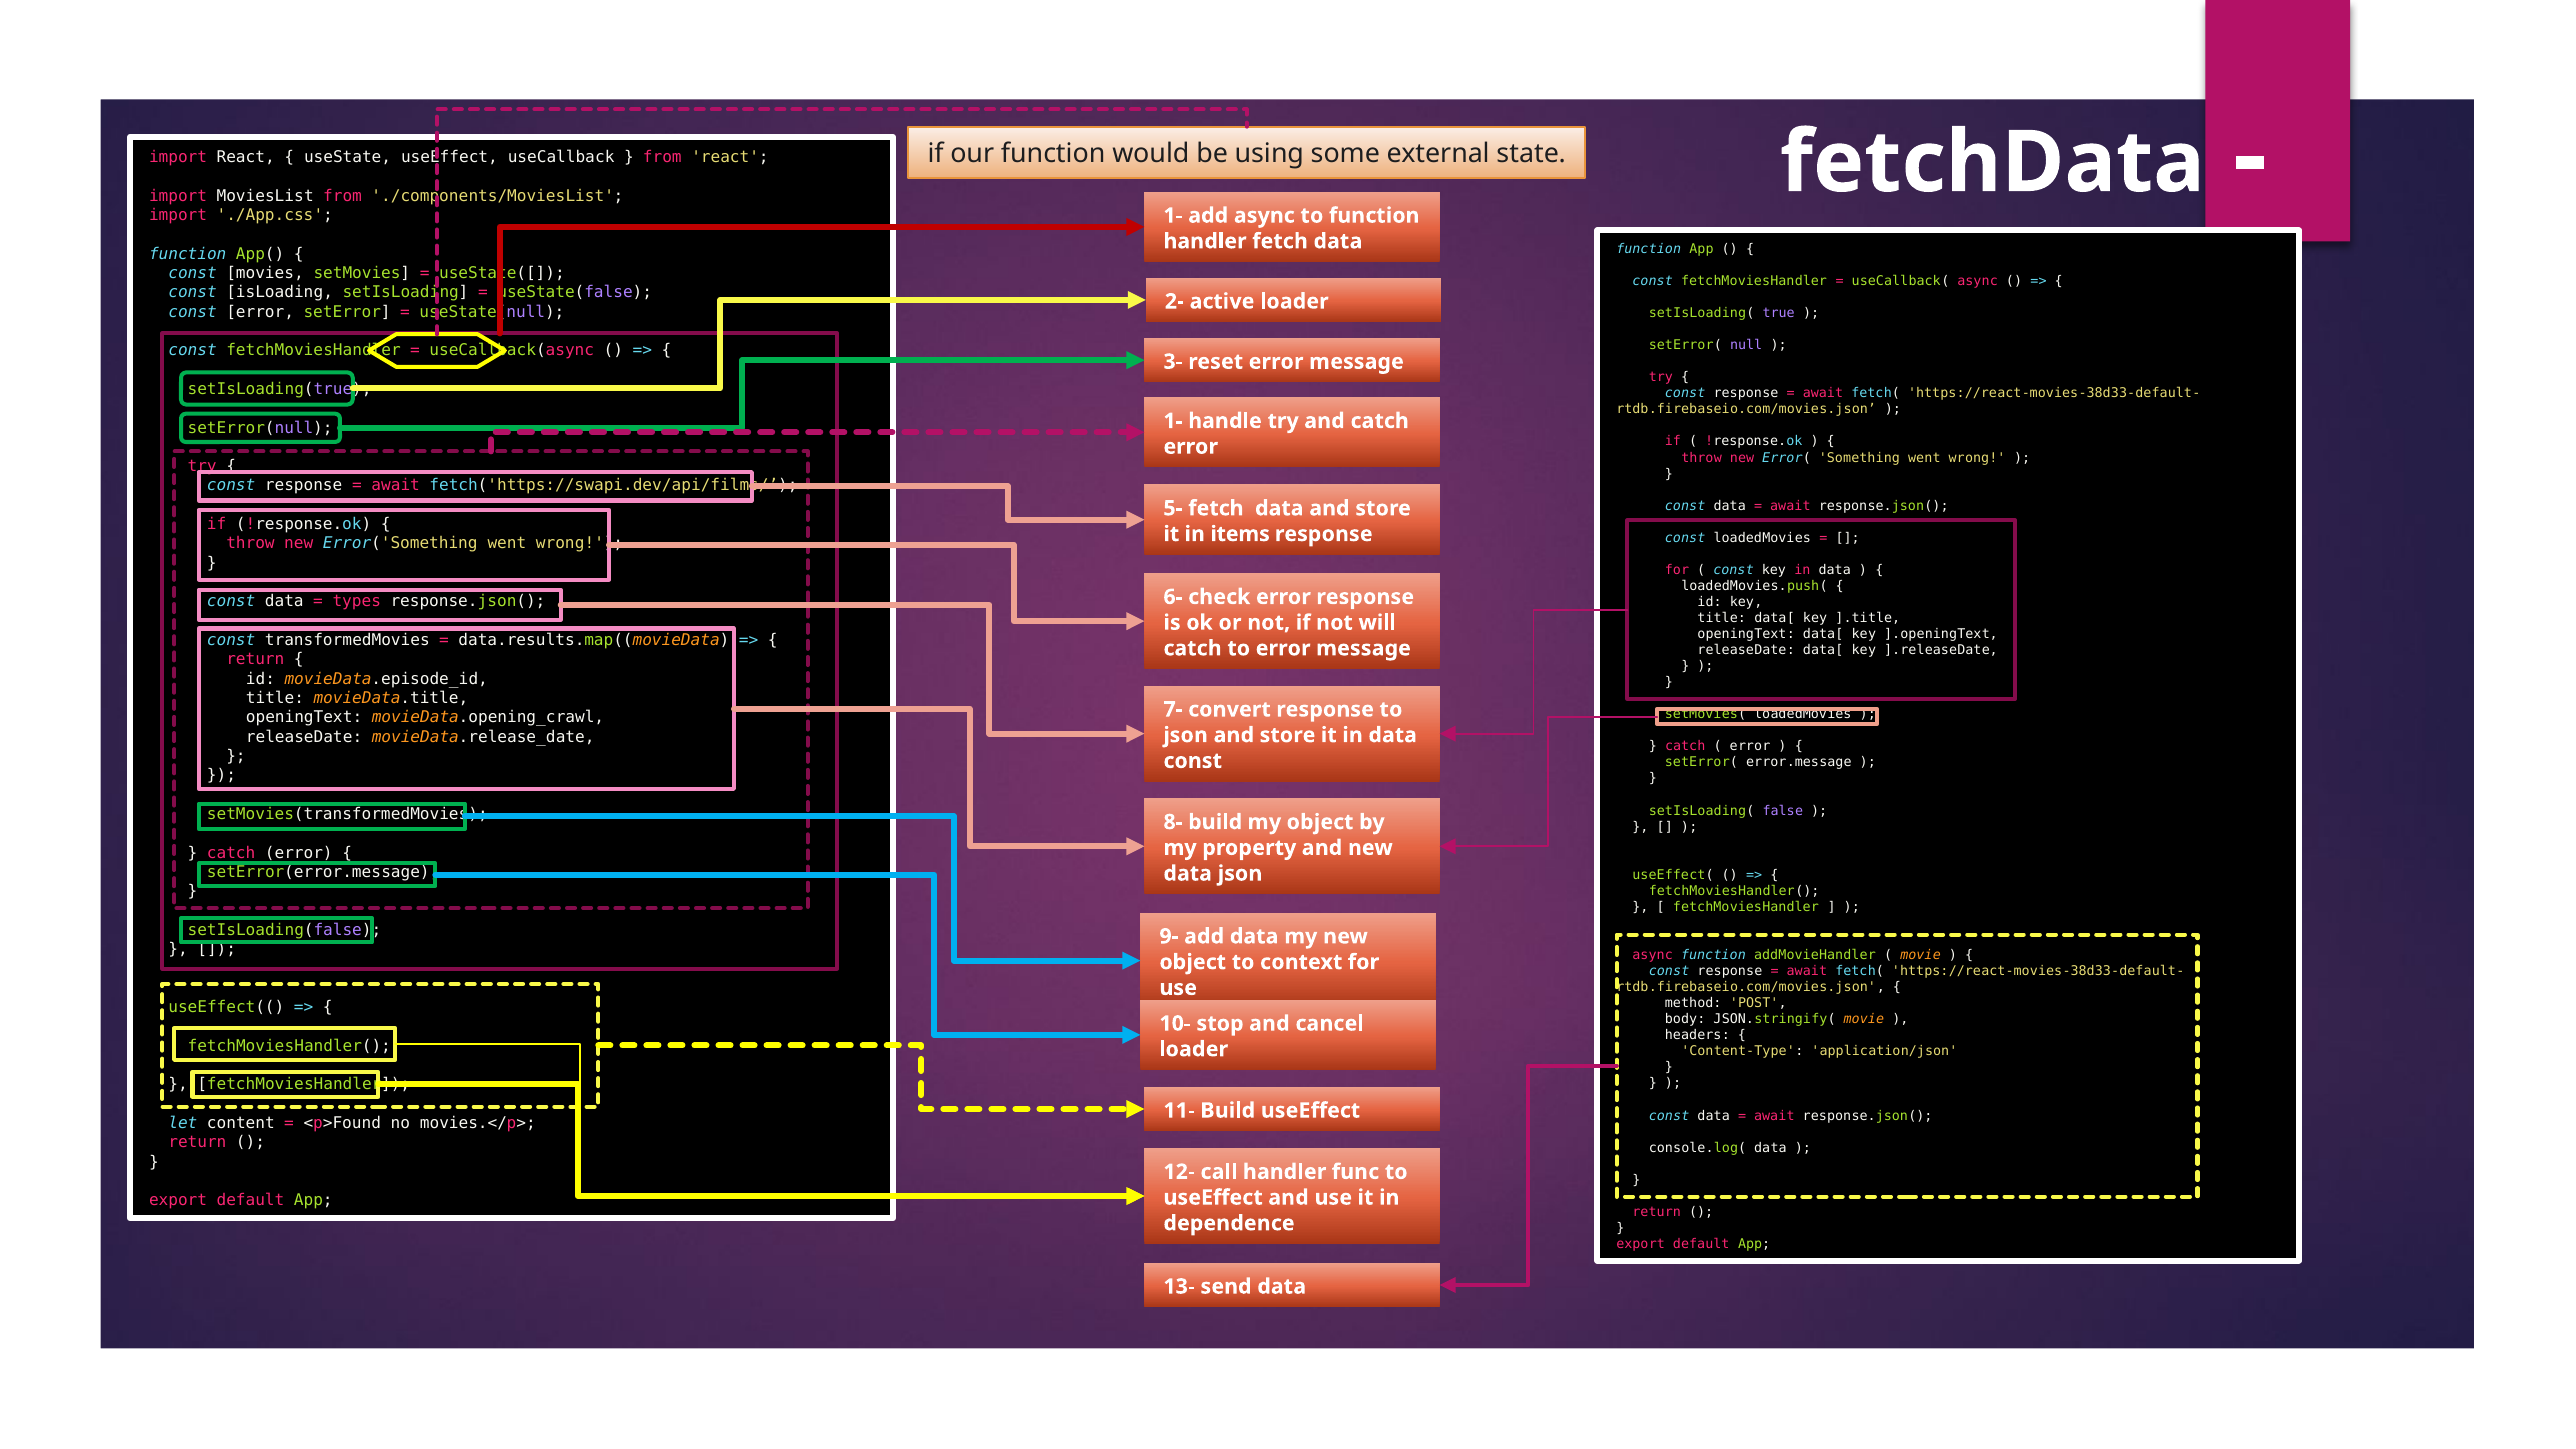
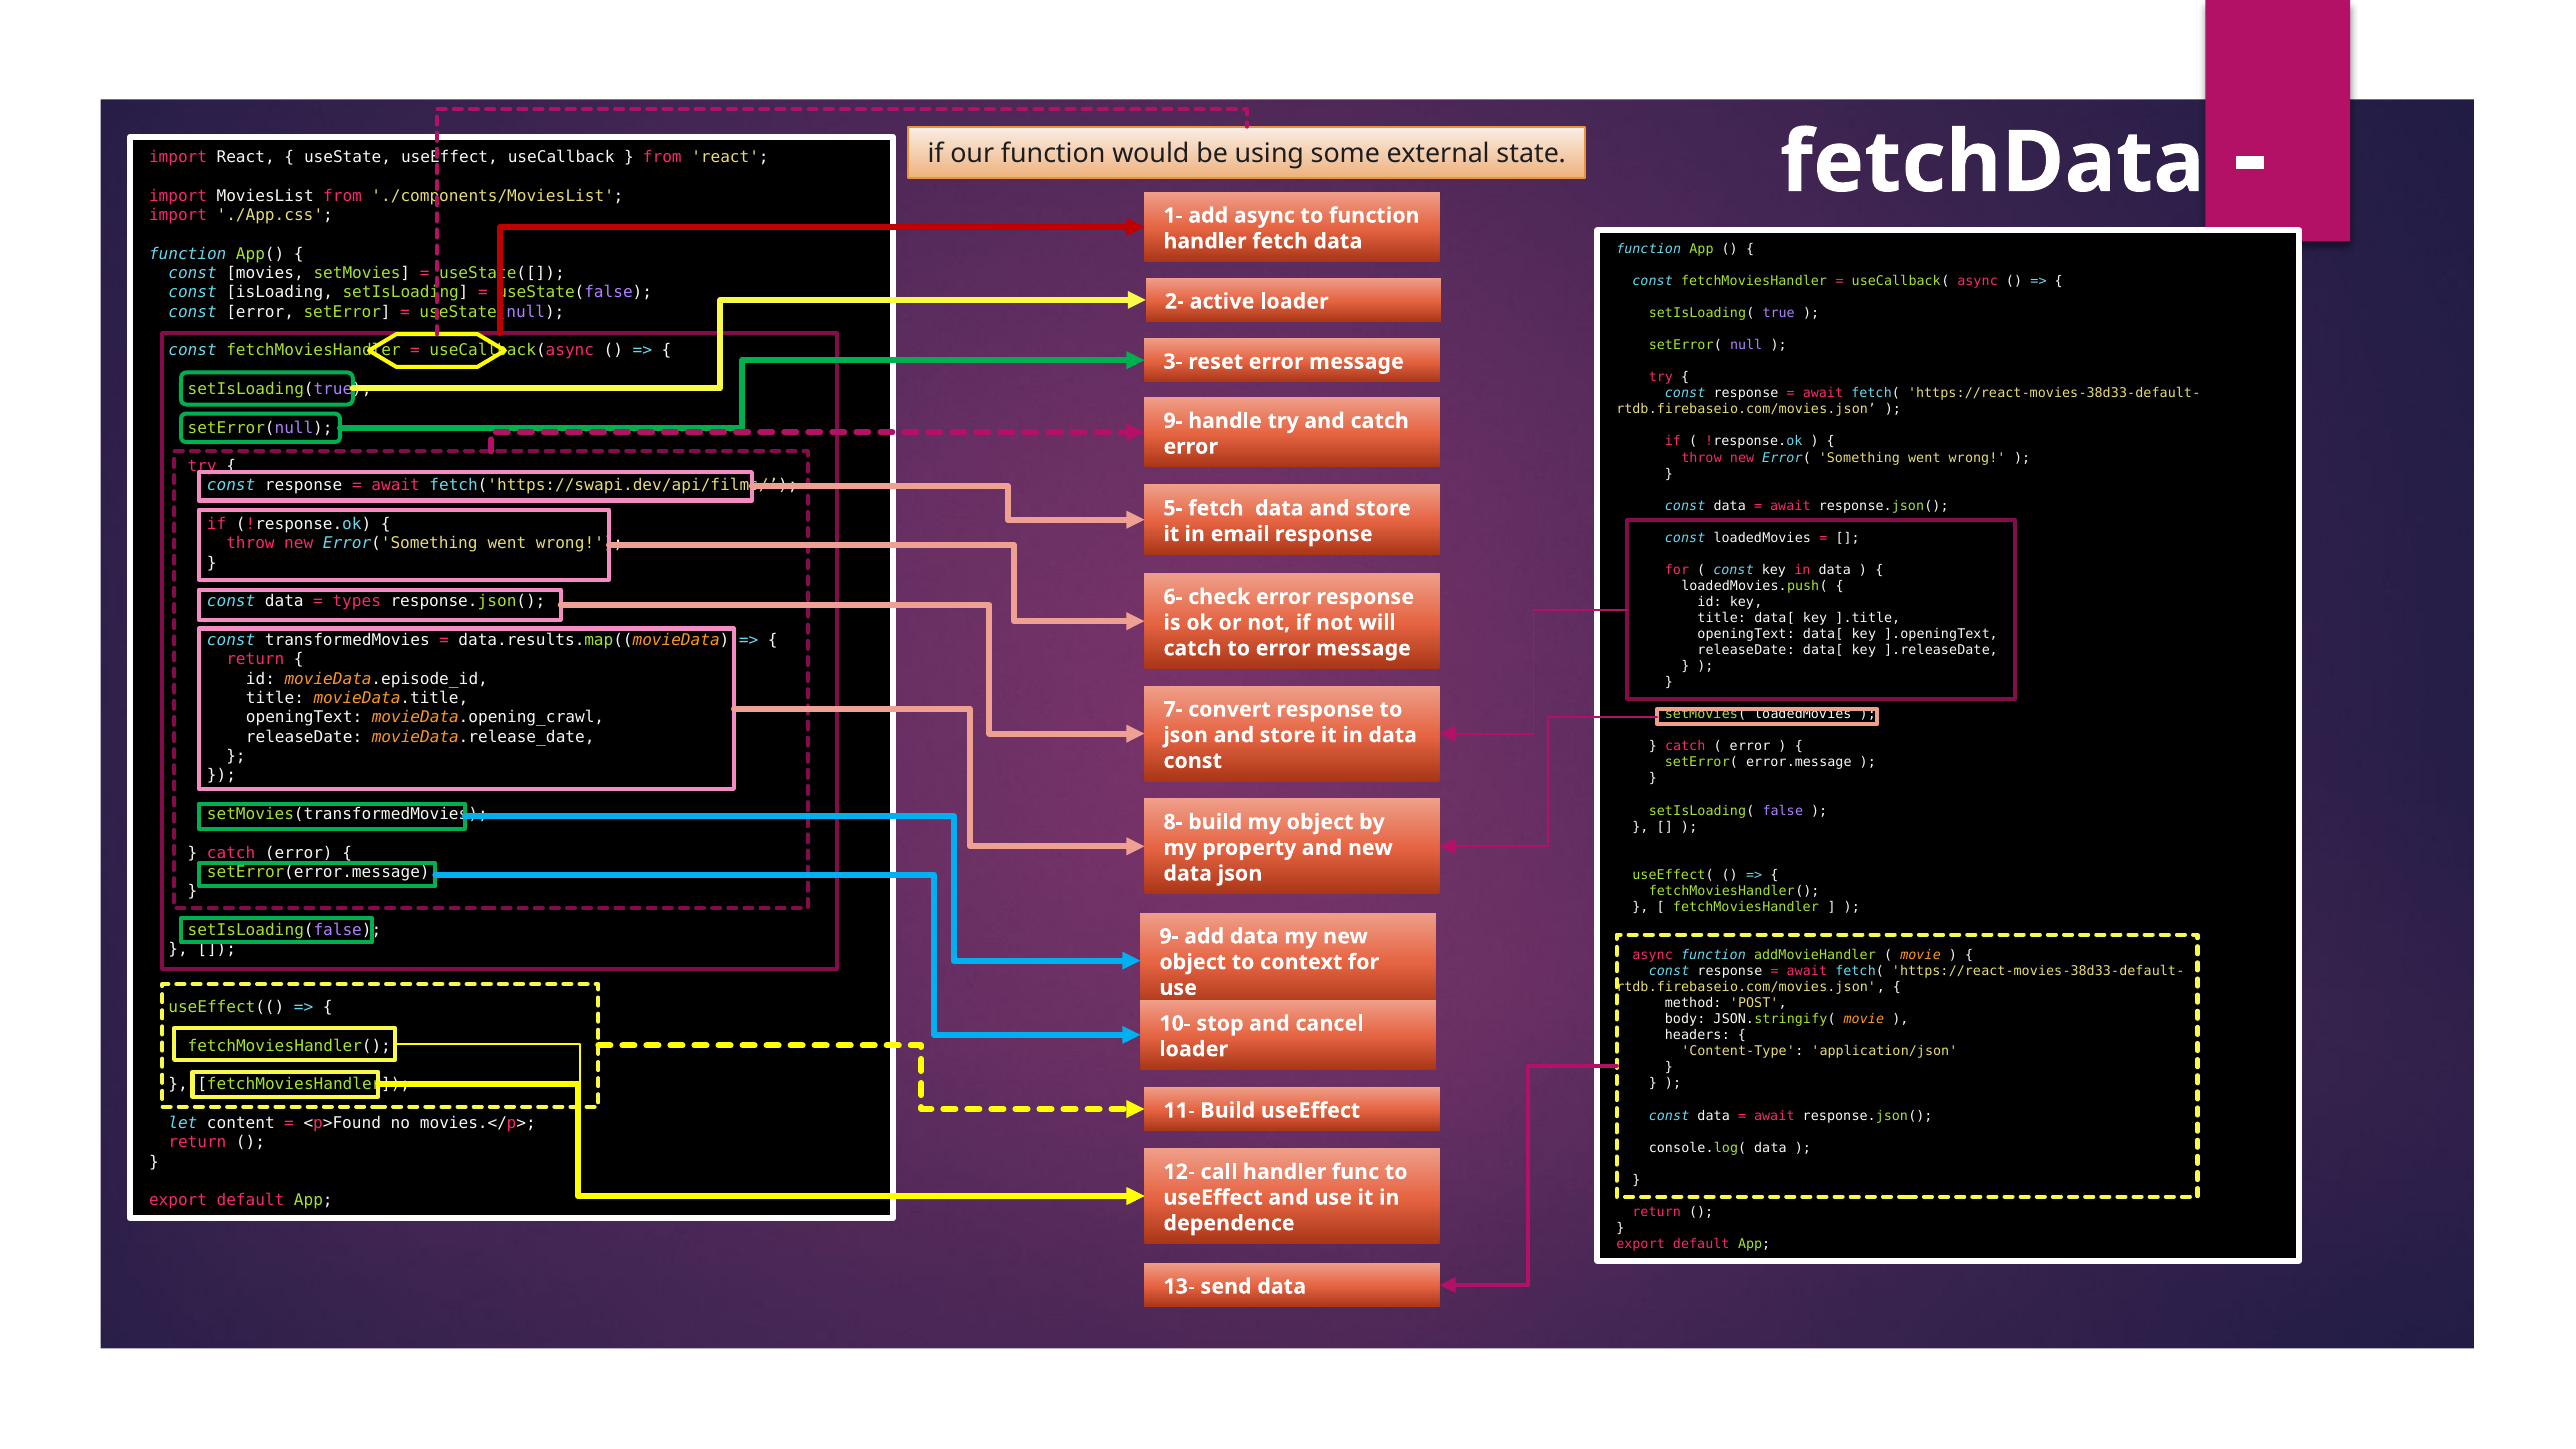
1-: 1- -> 9- (1173, 421)
items: items -> email (1240, 534)
